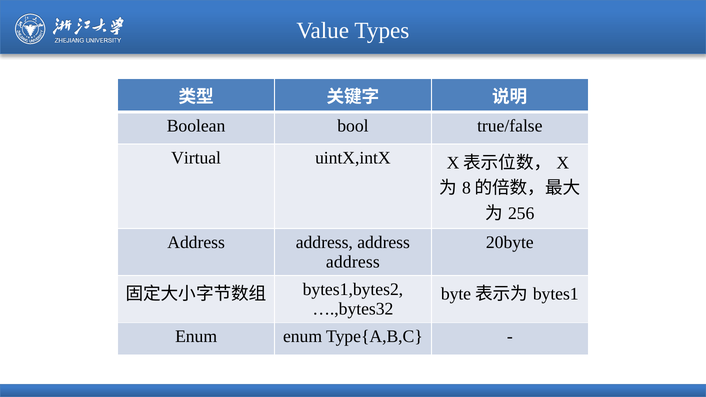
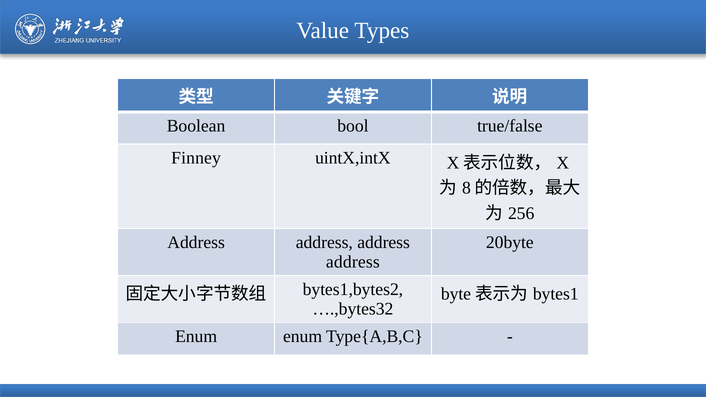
Virtual: Virtual -> Finney (196, 158)
